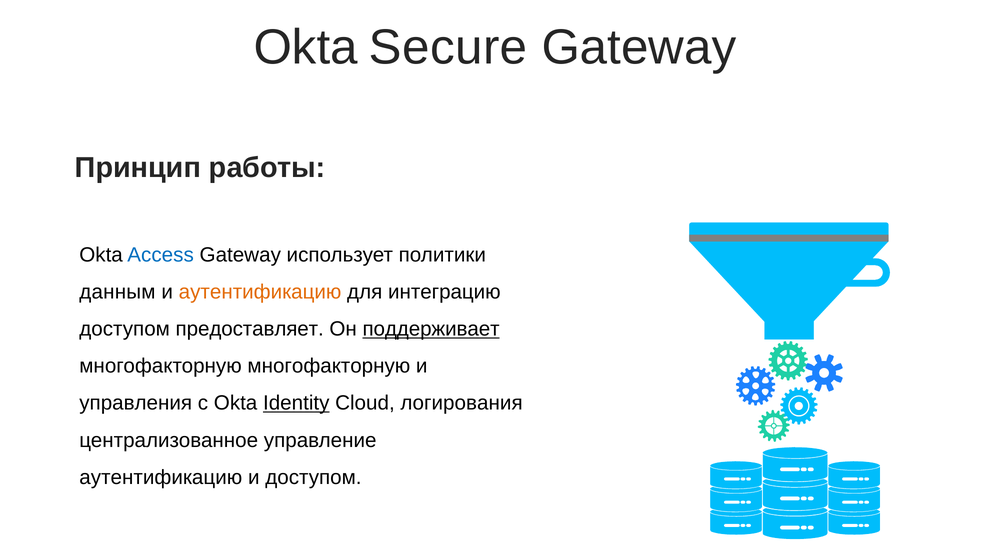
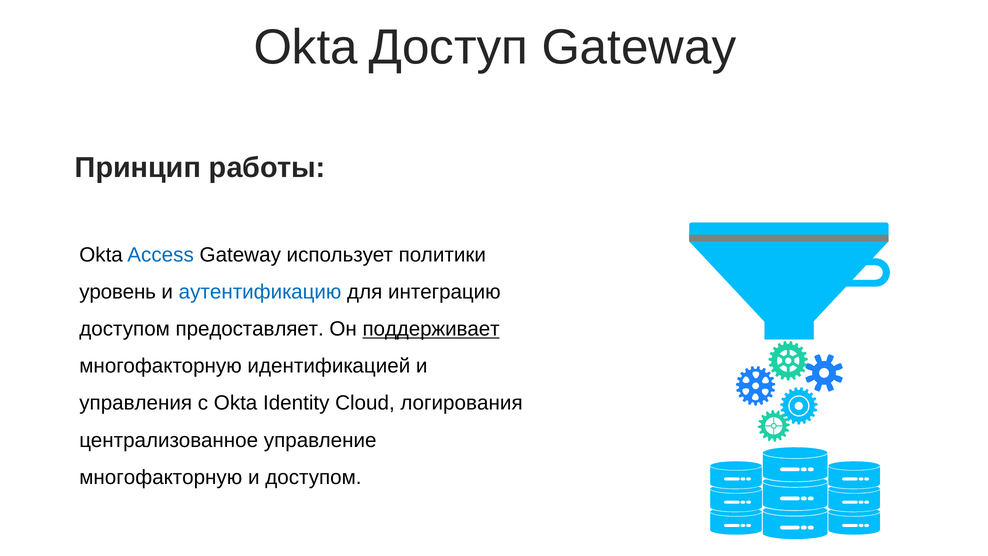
Secure: Secure -> Доступ (448, 47)
данным: данным -> уровень (118, 292)
аутентификацию colour: orange -> blue (260, 292)
многофакторную многофакторную: многофакторную -> идентификацией (329, 366)
Identity underline: present -> none (296, 403)
аутентификацию: аутентификацию -> многофакторную (161, 477)
